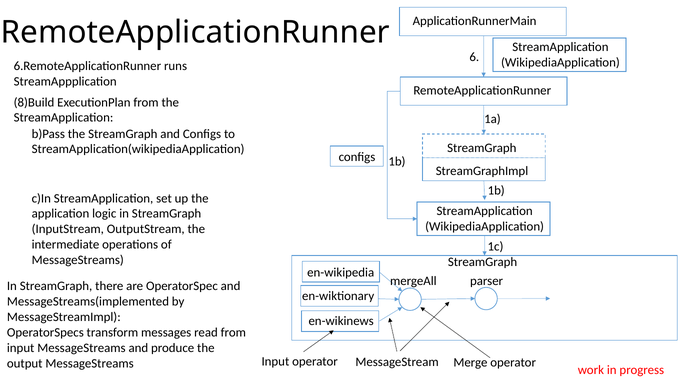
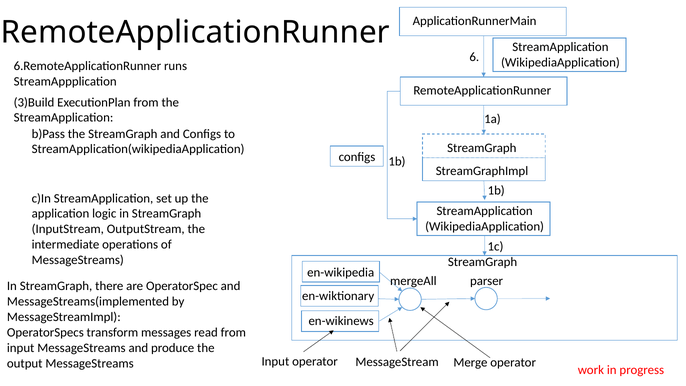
8)Build: 8)Build -> 3)Build (34, 102)
